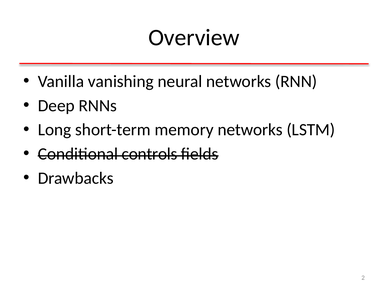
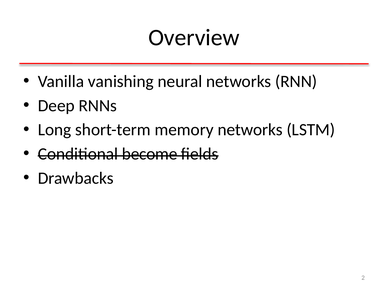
controls: controls -> become (150, 154)
